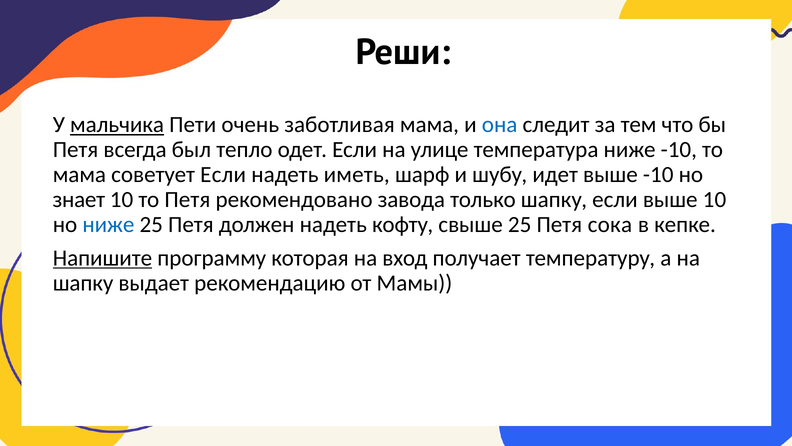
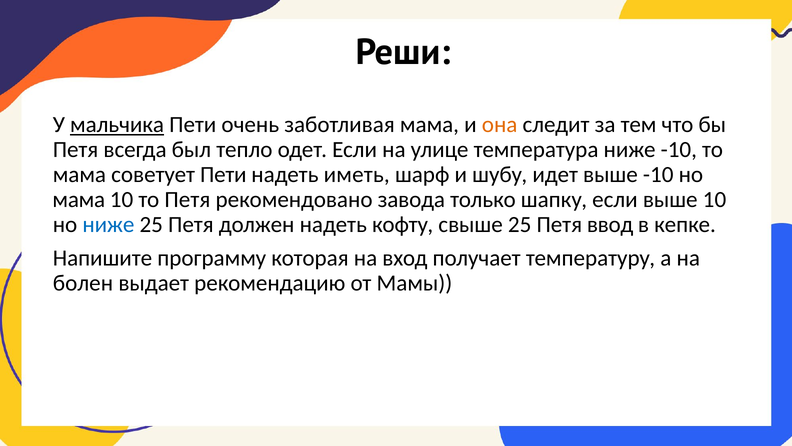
она colour: blue -> orange (500, 125)
советует Если: Если -> Пети (223, 175)
знает: знает -> мама (79, 200)
сока: сока -> ввод (610, 225)
Напишите underline: present -> none (102, 258)
шапку: шапку -> болен (83, 283)
